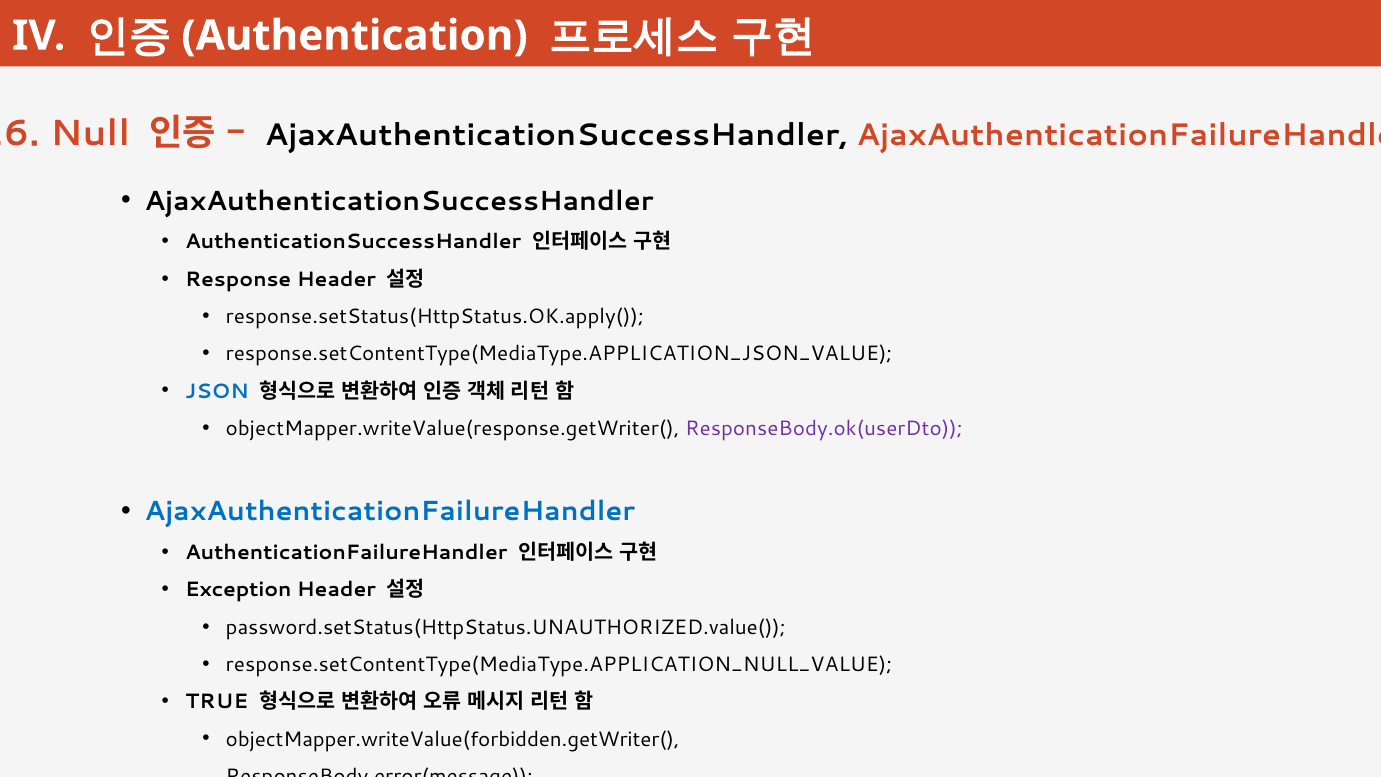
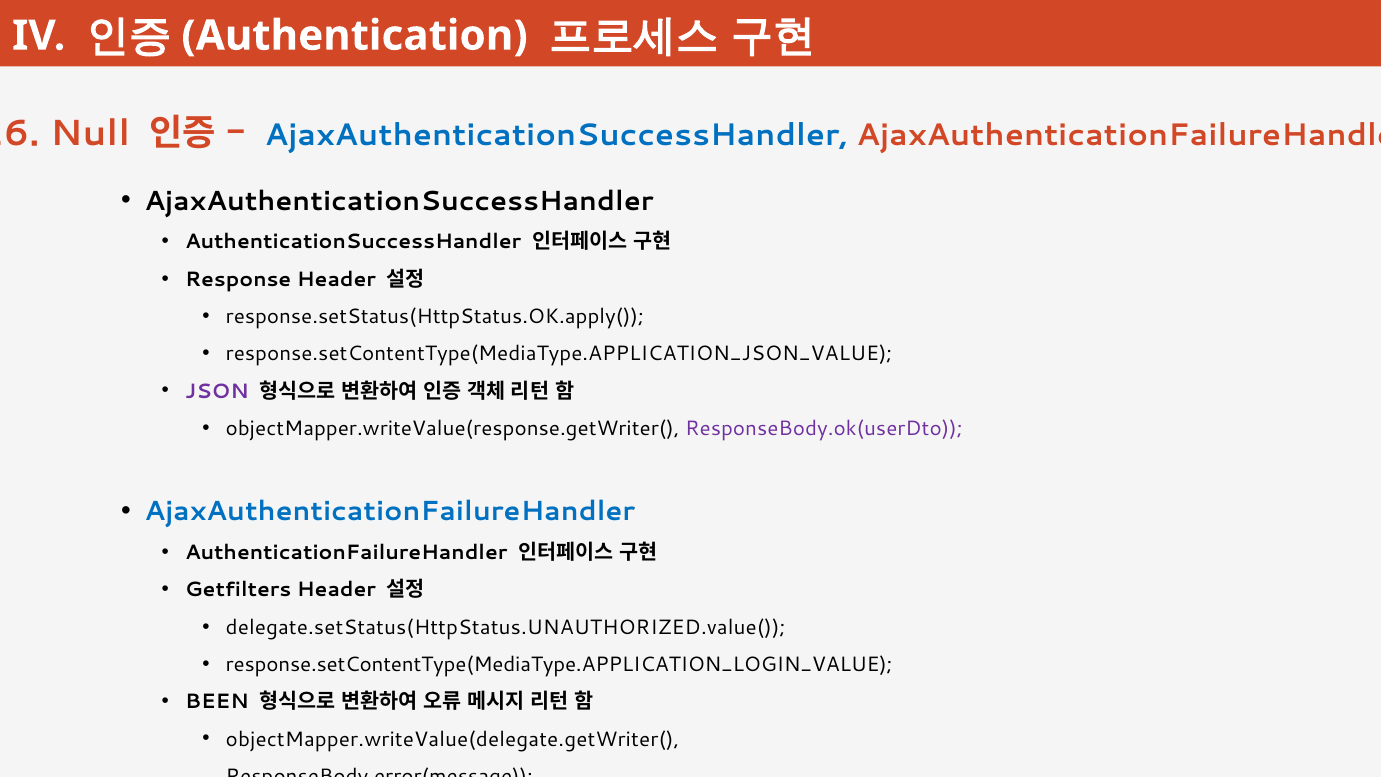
AjaxAuthenticationSuccessHandler colour: black -> blue (556, 136)
JSON colour: blue -> purple (217, 391)
Exception: Exception -> Getfilters (238, 590)
password.setStatus(HttpStatus.UNAUTHORIZED.value(: password.setStatus(HttpStatus.UNAUTHORIZED.value( -> delegate.setStatus(HttpStatus.UNAUTHORIZED.value( (506, 627)
response.setContentType(MediaType.APPLICATION_NULL_VALUE: response.setContentType(MediaType.APPLICATION_NULL_VALUE -> response.setContentType(MediaType.APPLICATION_LOGIN_VALUE (559, 664)
TRUE: TRUE -> BEEN (217, 702)
objectMapper.writeValue(forbidden.getWriter(: objectMapper.writeValue(forbidden.getWriter( -> objectMapper.writeValue(delegate.getWriter( (453, 739)
